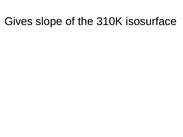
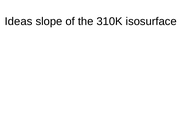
Gives: Gives -> Ideas (18, 21)
